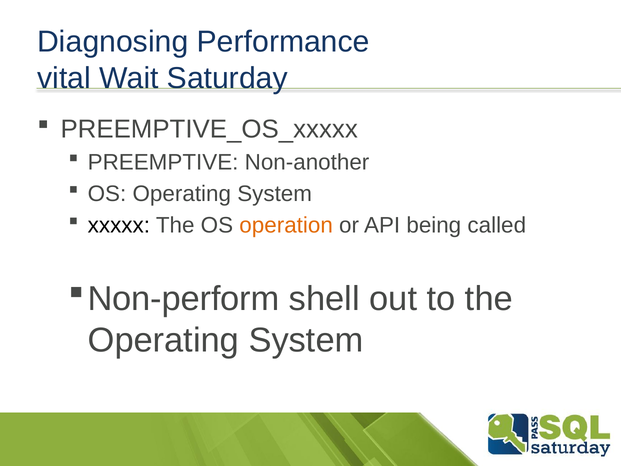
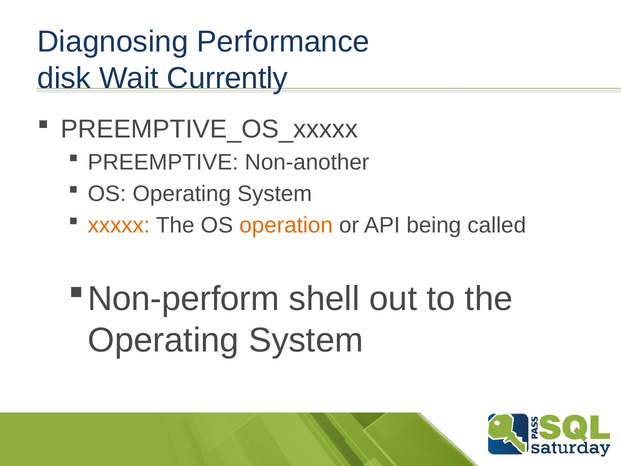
vital: vital -> disk (64, 78)
Saturday: Saturday -> Currently (227, 78)
xxxxx colour: black -> orange (119, 225)
